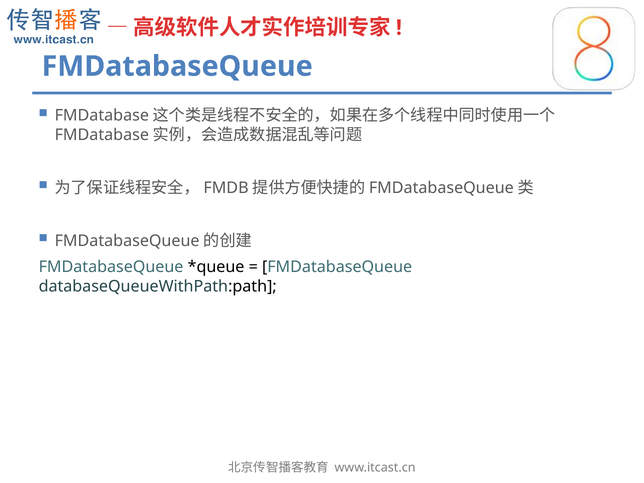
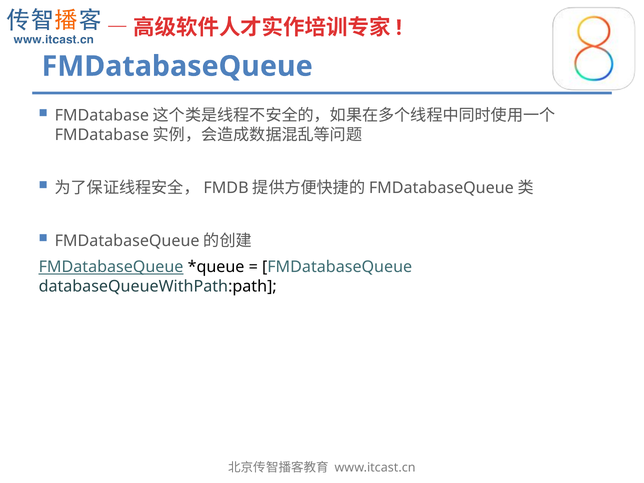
FMDatabaseQueue underline: none -> present (111, 267)
